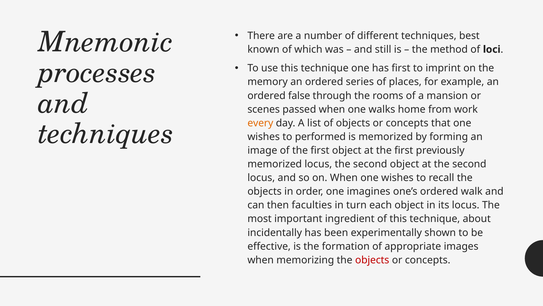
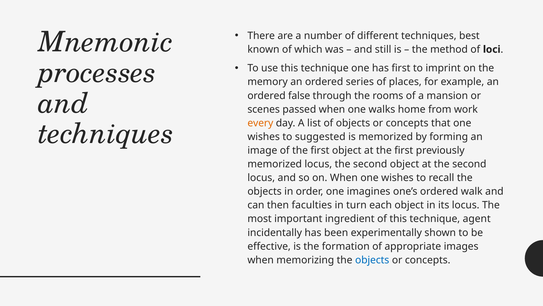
performed: performed -> suggested (320, 136)
about: about -> agent (477, 219)
objects colour: red -> blue (372, 260)
